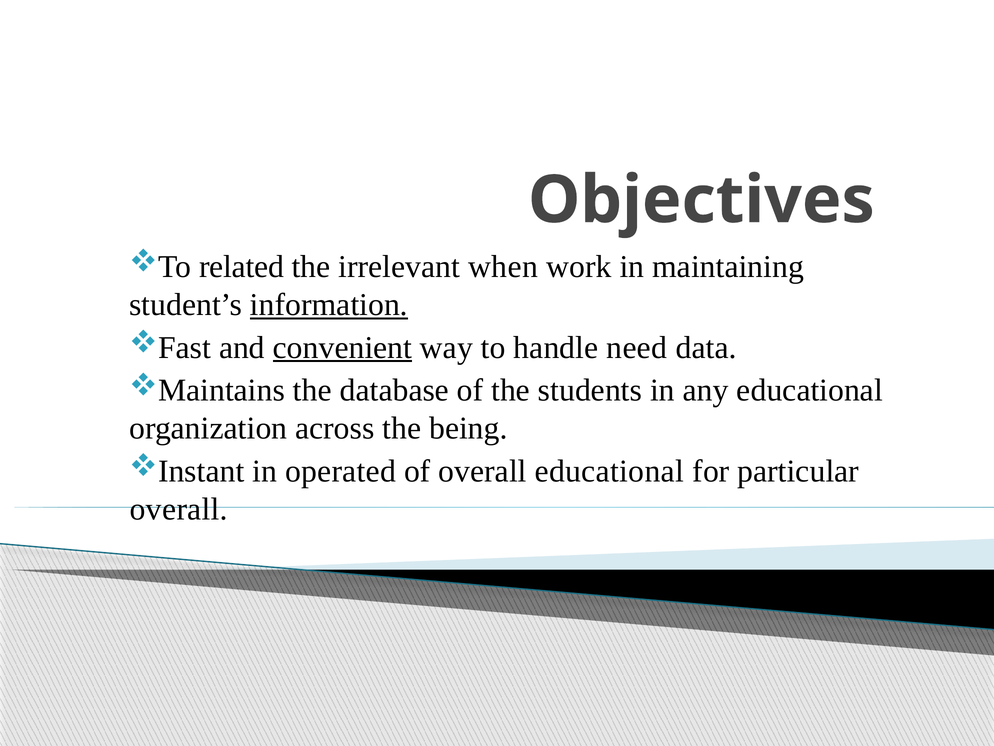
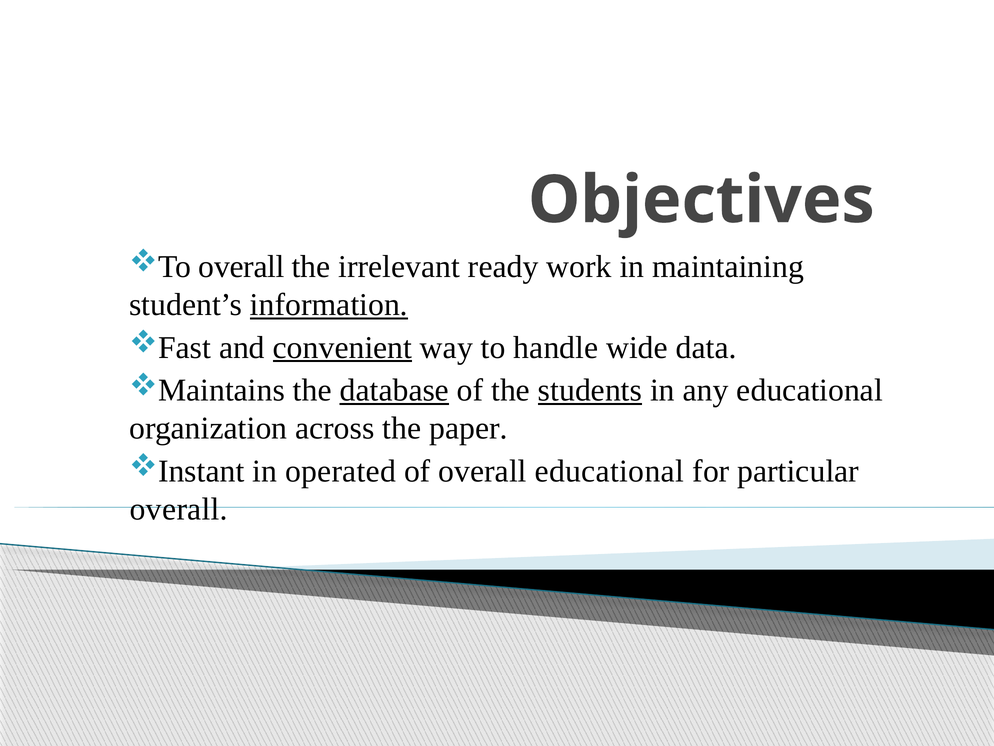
related: related -> overall (242, 266)
when: when -> ready (503, 266)
need: need -> wide (637, 347)
database underline: none -> present (394, 390)
students underline: none -> present (590, 390)
being: being -> paper (468, 428)
